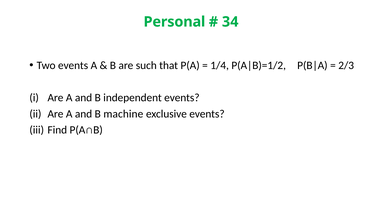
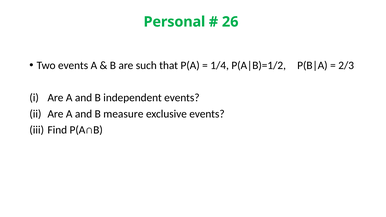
34: 34 -> 26 (230, 22)
machine: machine -> measure (123, 114)
